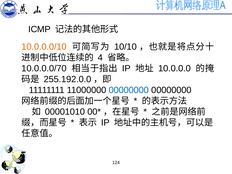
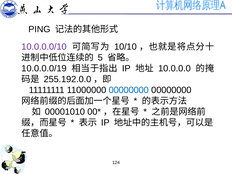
ICMP: ICMP -> PING (39, 29)
10.0.0.0/10 colour: orange -> purple (44, 47)
4: 4 -> 5 (100, 58)
10.0.0.0/70: 10.0.0.0/70 -> 10.0.0.0/19 (44, 68)
